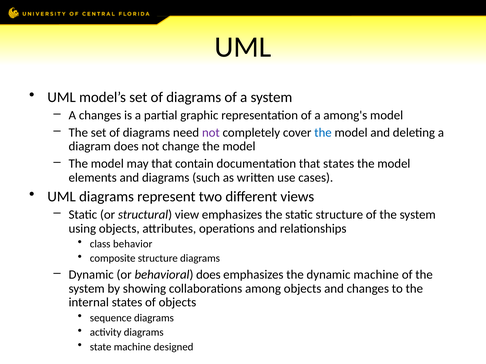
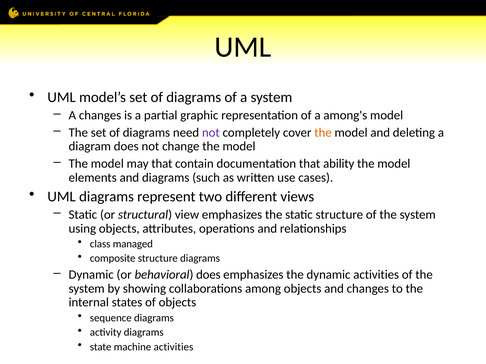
the colour: blue -> orange (323, 133)
that states: states -> ability (339, 164)
behavior: behavior -> managed (133, 244)
dynamic machine: machine -> activities (376, 275)
machine designed: designed -> activities (173, 347)
